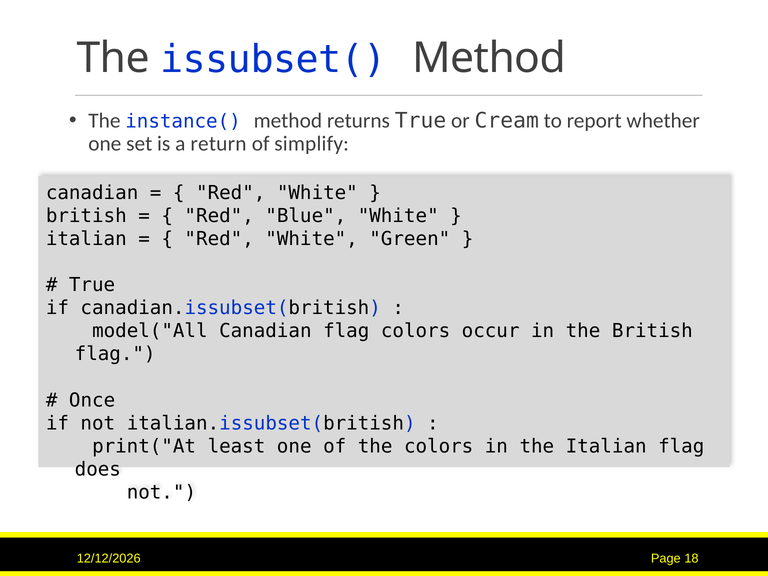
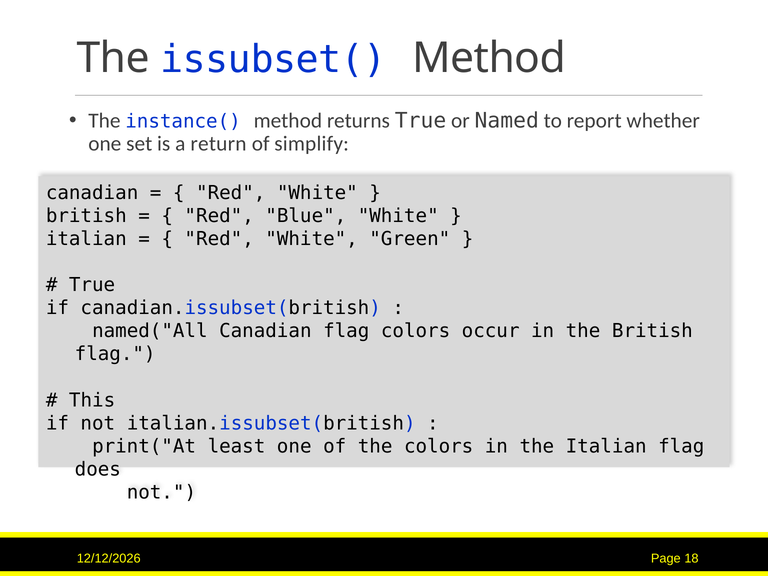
Cream: Cream -> Named (507, 121)
model("All: model("All -> named("All (150, 331)
Once: Once -> This (92, 400)
